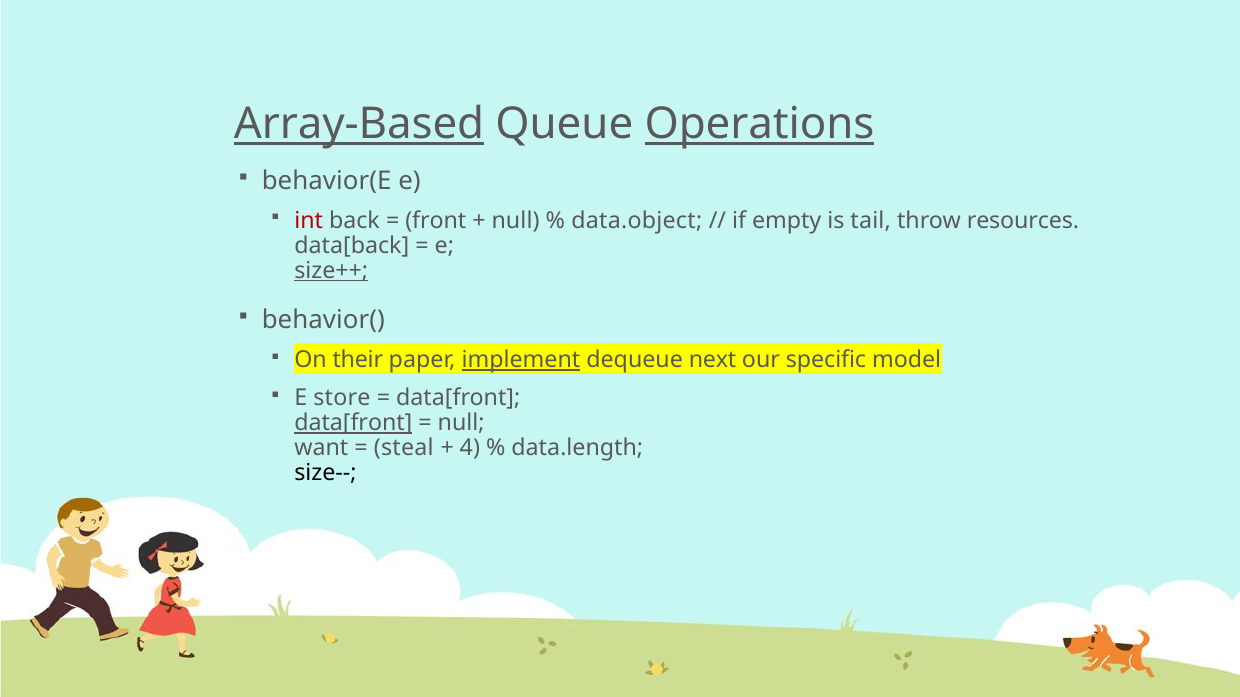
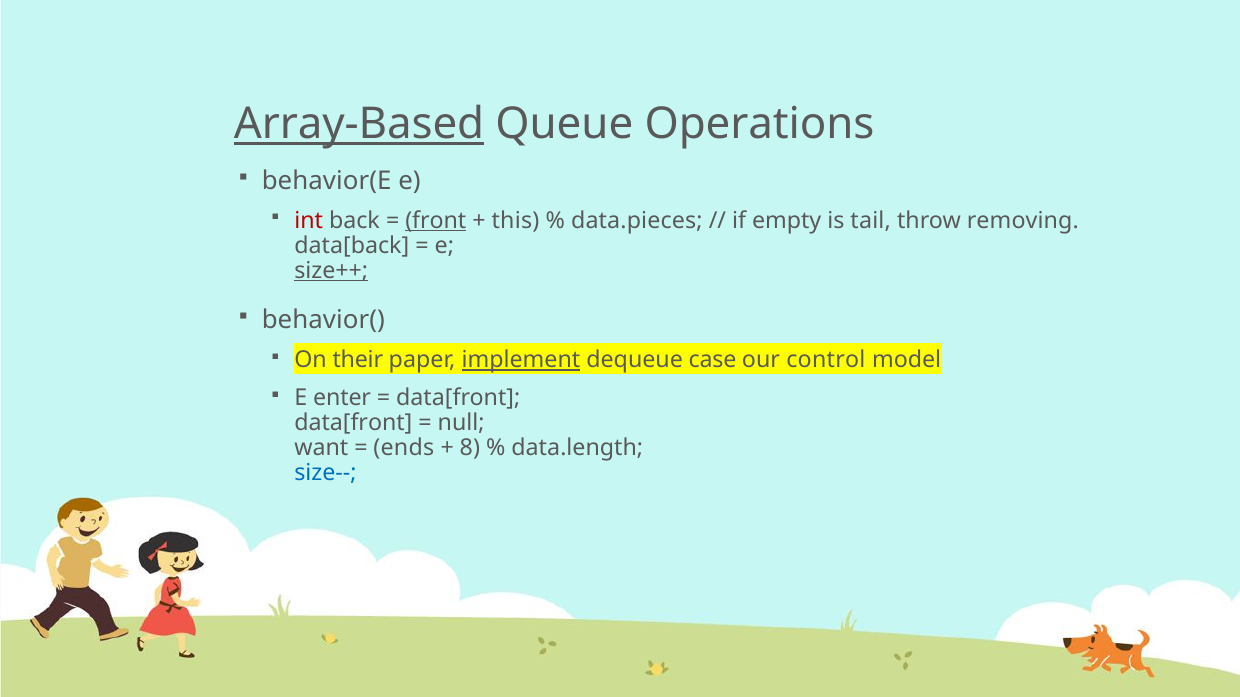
Operations underline: present -> none (759, 124)
front underline: none -> present (436, 221)
null: null -> this (515, 221)
data.object: data.object -> data.pieces (637, 221)
resources: resources -> removing (1023, 221)
next: next -> case (713, 360)
specific: specific -> control (826, 360)
store: store -> enter (342, 398)
data[front underline: present -> none (353, 423)
steal: steal -> ends (404, 448)
4: 4 -> 8 (470, 448)
size-- colour: black -> blue (325, 474)
